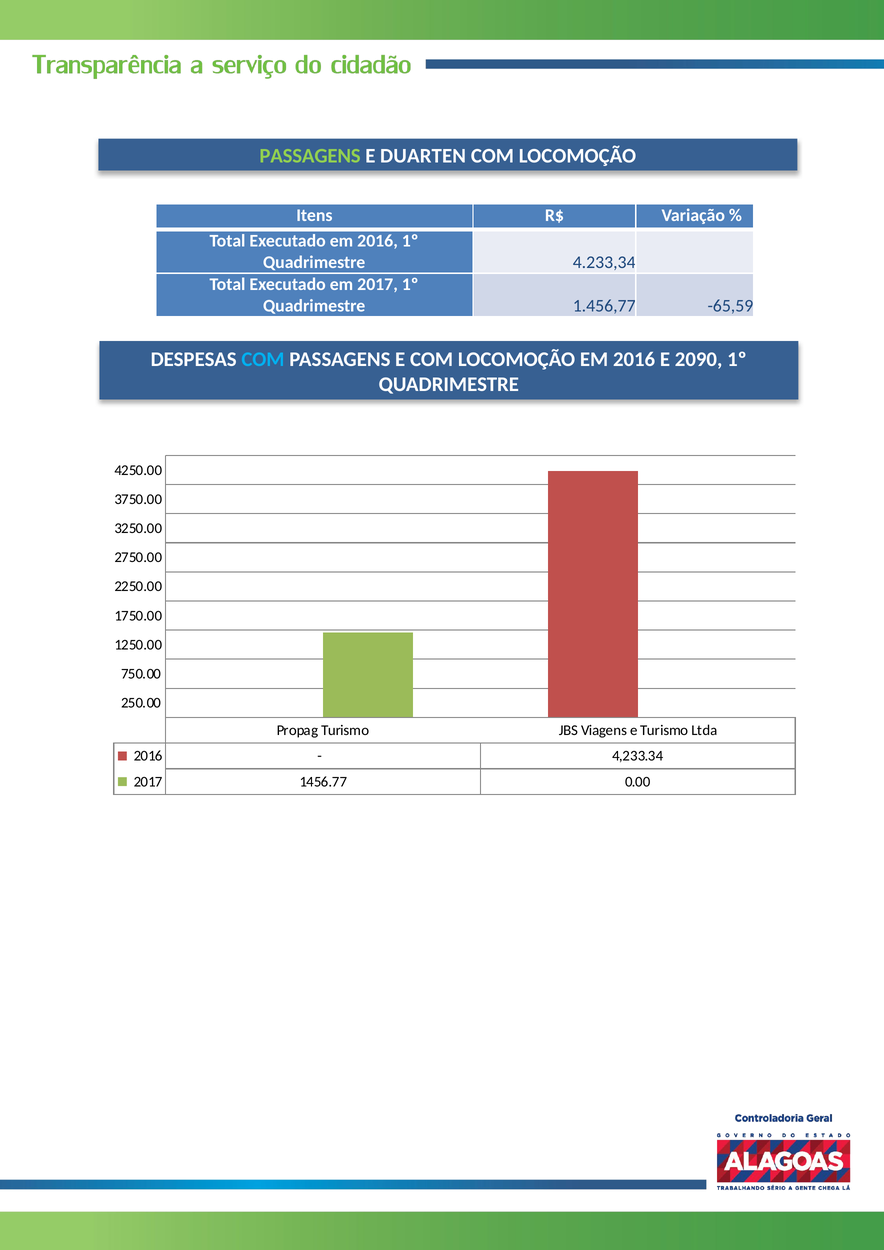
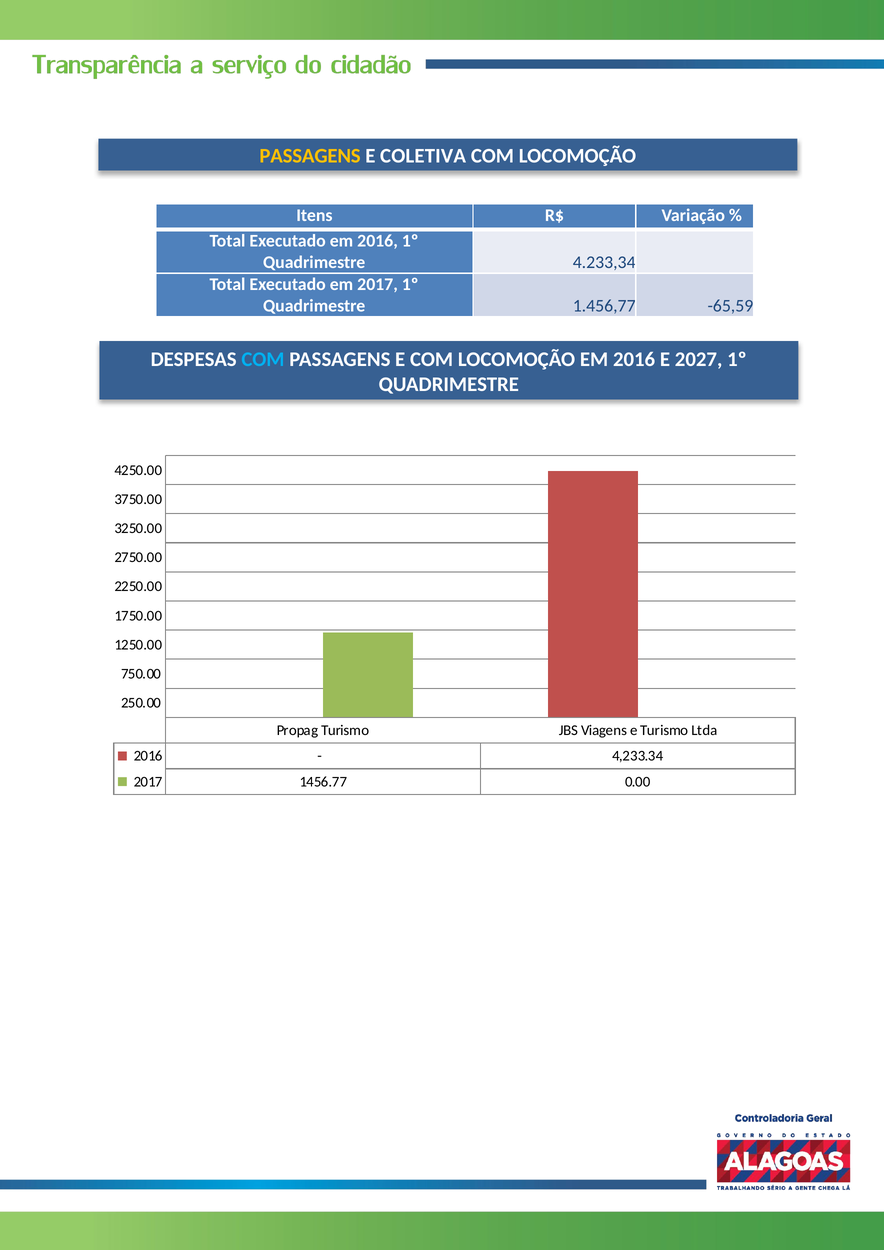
PASSAGENS colour: light green -> yellow (310, 156)
DUARTEN: DUARTEN -> COLETIVA (423, 156)
2090: 2090 -> 2027 (699, 359)
